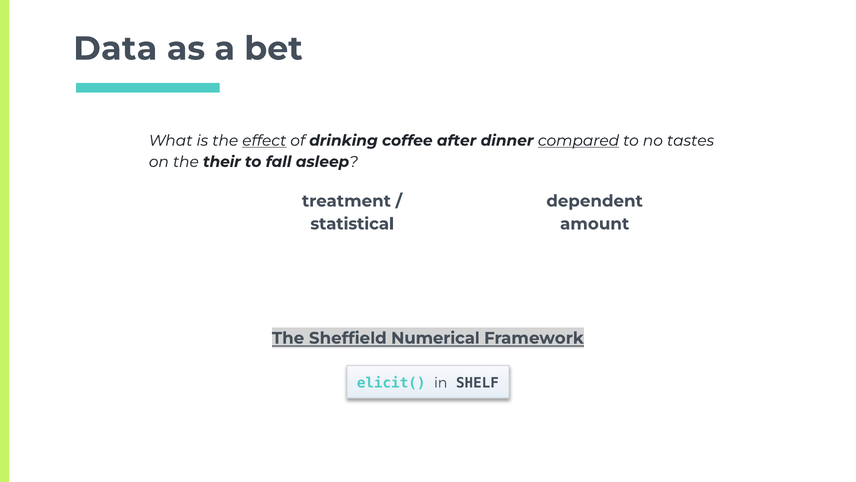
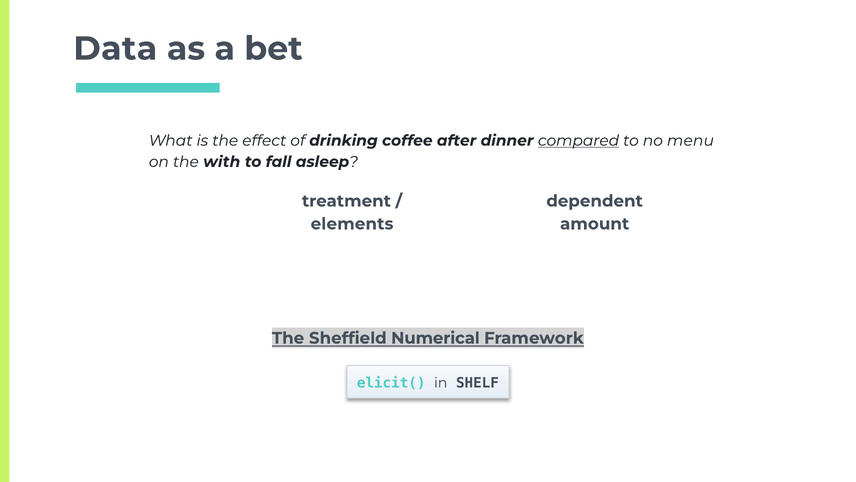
effect underline: present -> none (264, 140)
tastes: tastes -> menu (690, 140)
their: their -> with (222, 162)
statistical: statistical -> elements (352, 224)
